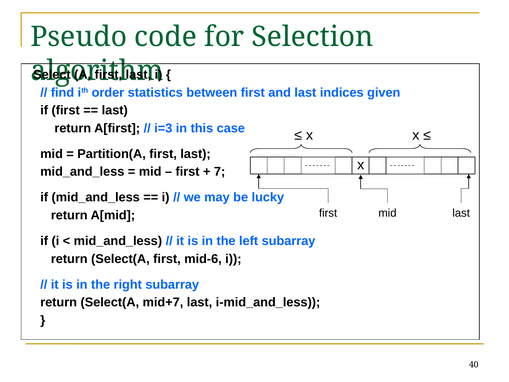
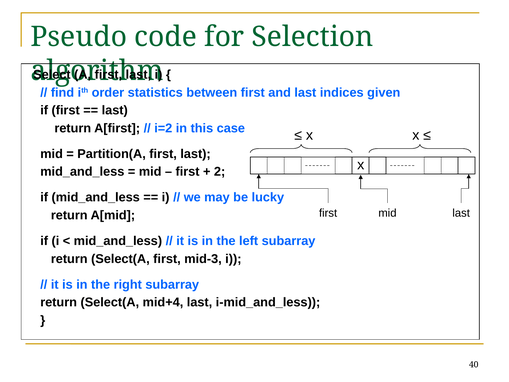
i=3: i=3 -> i=2 (163, 128)
7: 7 -> 2 (220, 172)
mid-6: mid-6 -> mid-3 (203, 259)
mid+7: mid+7 -> mid+4 (163, 302)
